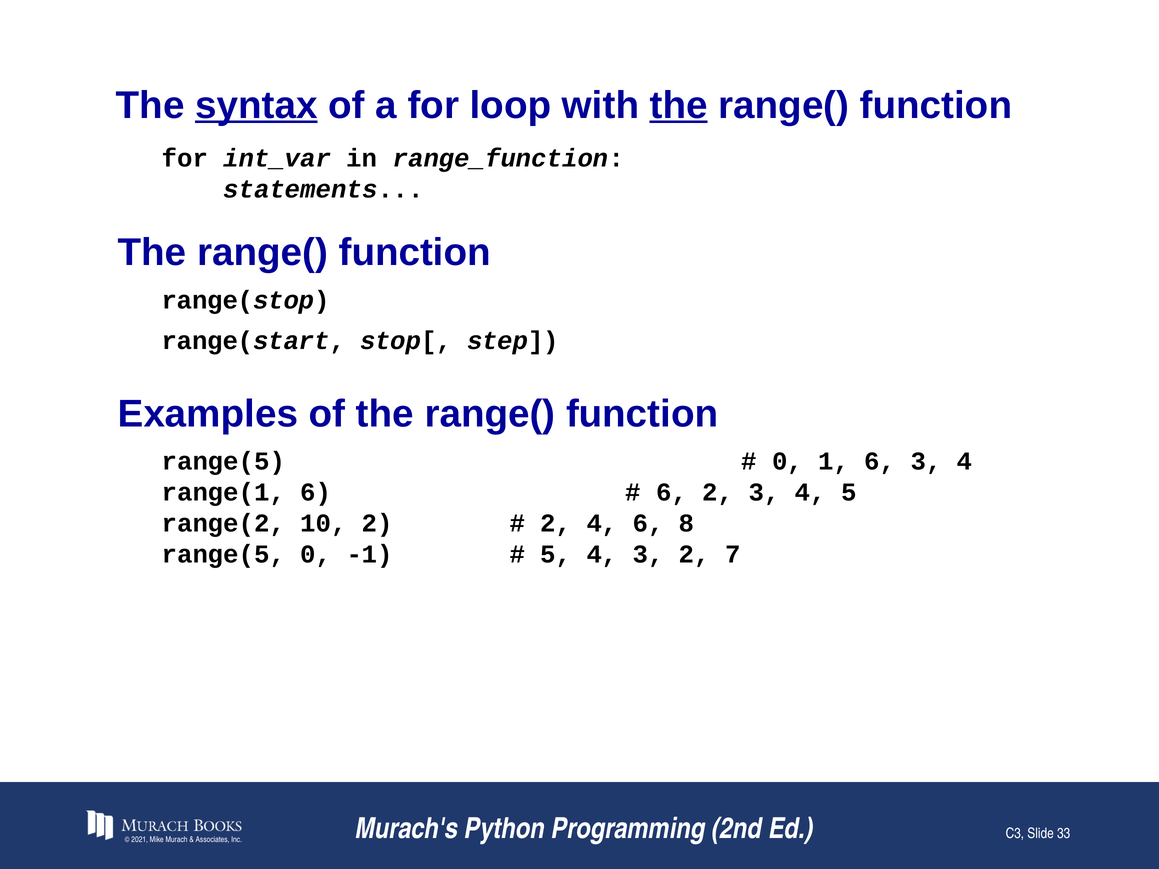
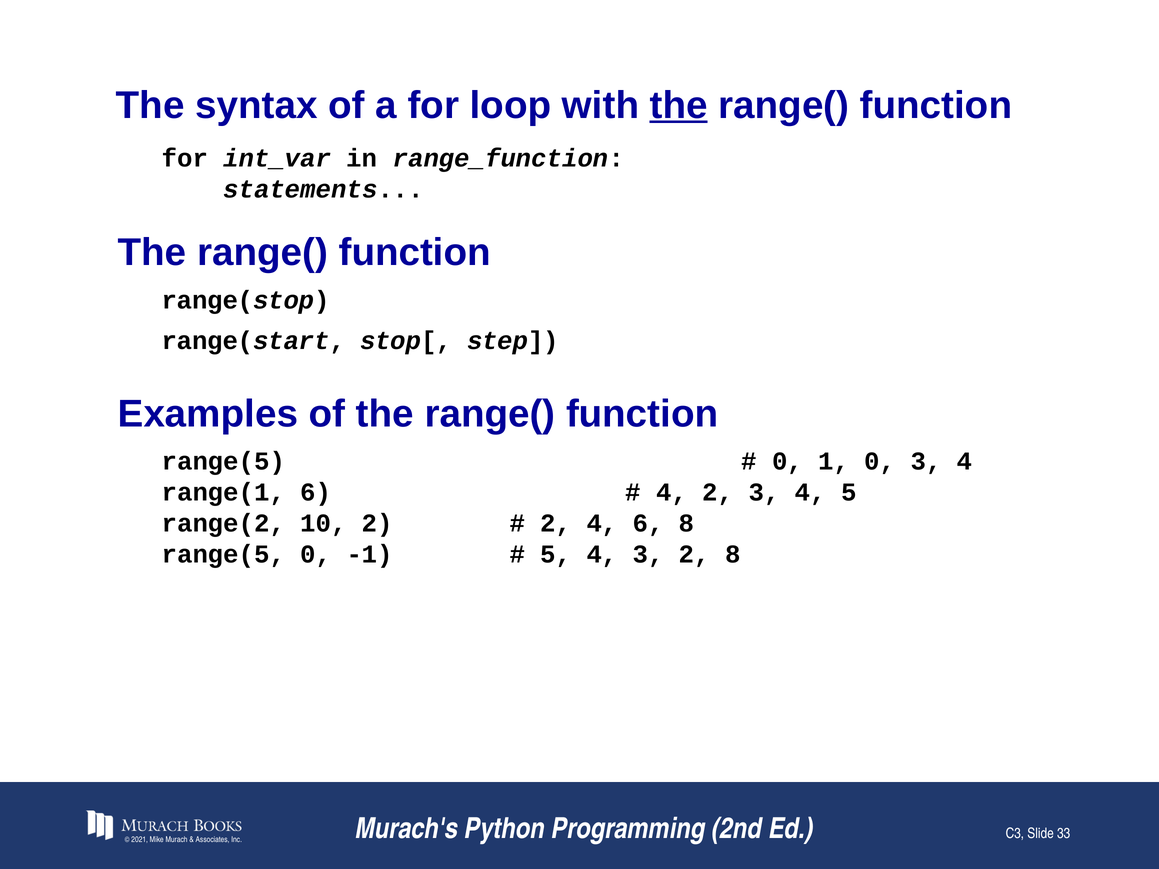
syntax underline: present -> none (256, 105)
1 6: 6 -> 0 (880, 461)
6: 6 -> 4 (672, 492)
2 7: 7 -> 8 (733, 554)
